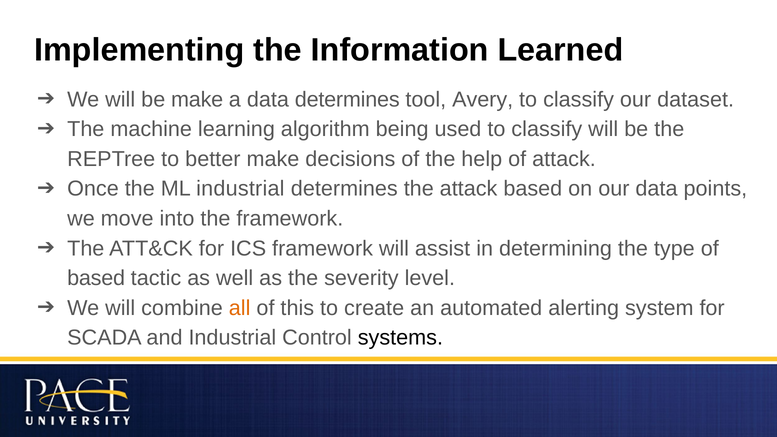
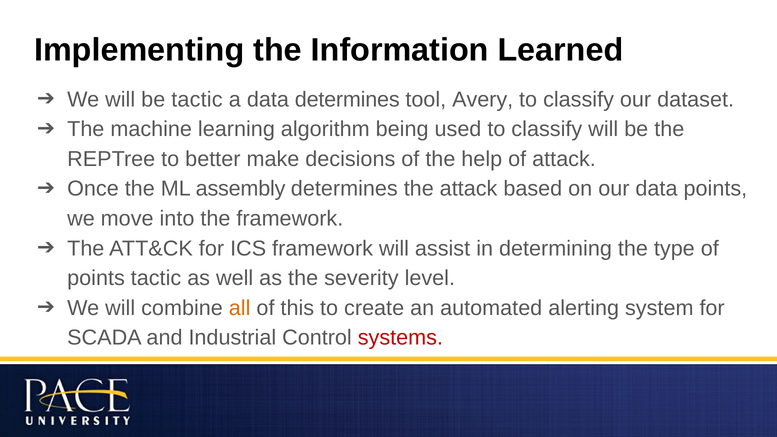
be make: make -> tactic (197, 100)
ML industrial: industrial -> assembly (241, 189)
based: based -> points (96, 278)
systems colour: black -> red (400, 338)
